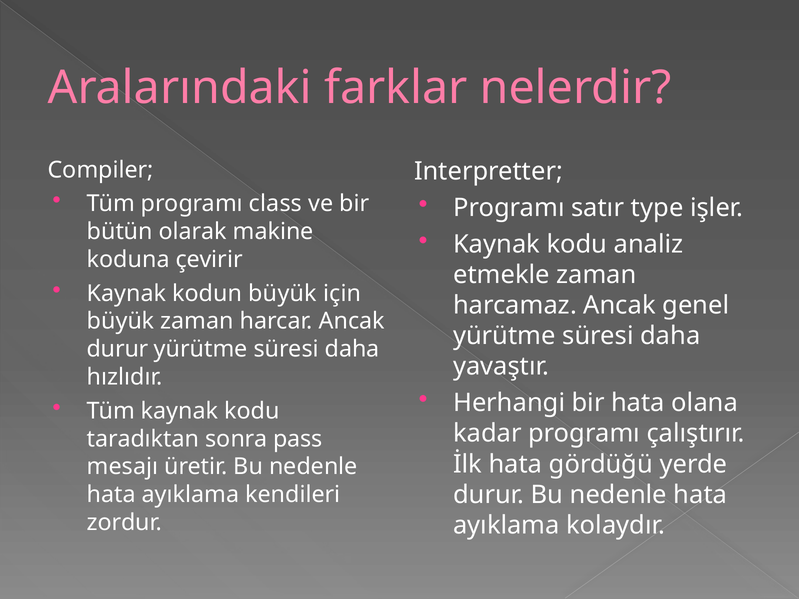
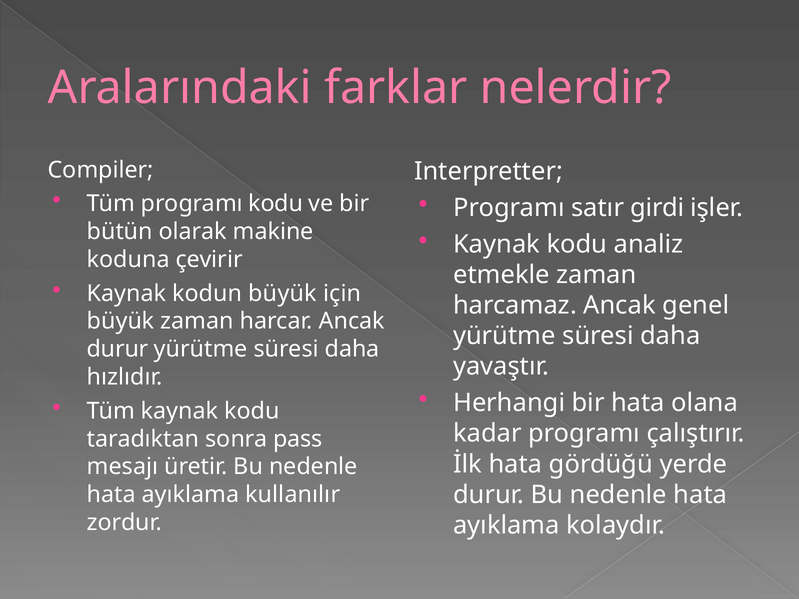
programı class: class -> kodu (276, 204)
type: type -> girdi (657, 208)
kendileri: kendileri -> kullanılır (293, 495)
